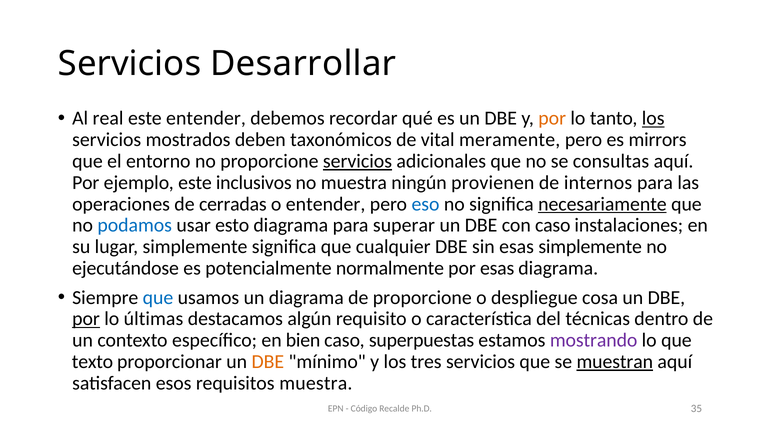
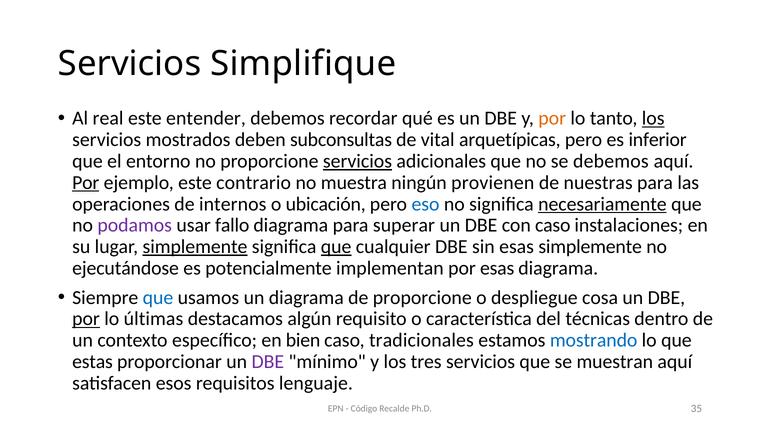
Desarrollar: Desarrollar -> Simplifique (303, 64)
taxonómicos: taxonómicos -> subconsultas (341, 140)
meramente: meramente -> arquetípicas (510, 140)
mirrors: mirrors -> inferior (658, 140)
se consultas: consultas -> debemos (611, 161)
Por underline: none -> present (86, 182)
inclusivos: inclusivos -> contrario (254, 182)
internos: internos -> nuestras (598, 182)
cerradas: cerradas -> internos (233, 204)
o entender: entender -> ubicación (326, 204)
podamos colour: blue -> purple (135, 225)
esto: esto -> fallo (232, 225)
simplemente underline: none -> present (195, 246)
que underline: none -> present (336, 246)
normalmente: normalmente -> implementan (390, 268)
superpuestas: superpuestas -> tradicionales (421, 340)
mostrando colour: purple -> blue (594, 340)
texto: texto -> estas (92, 361)
DBE colour: orange -> purple (268, 361)
muestran underline: present -> none (615, 361)
requisitos muestra: muestra -> lenguaje (316, 383)
